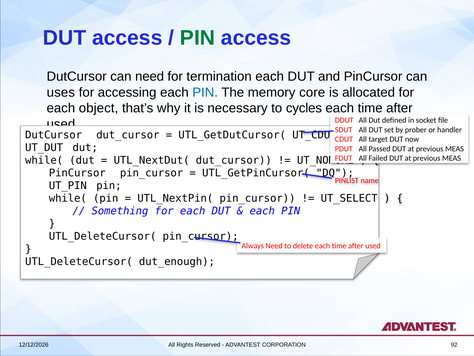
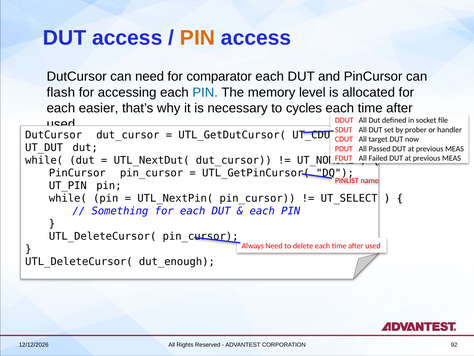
PIN colour: green -> orange (198, 38)
termination: termination -> comparator (219, 77)
uses: uses -> flash (61, 92)
core: core -> level (312, 92)
object: object -> easier (99, 108)
